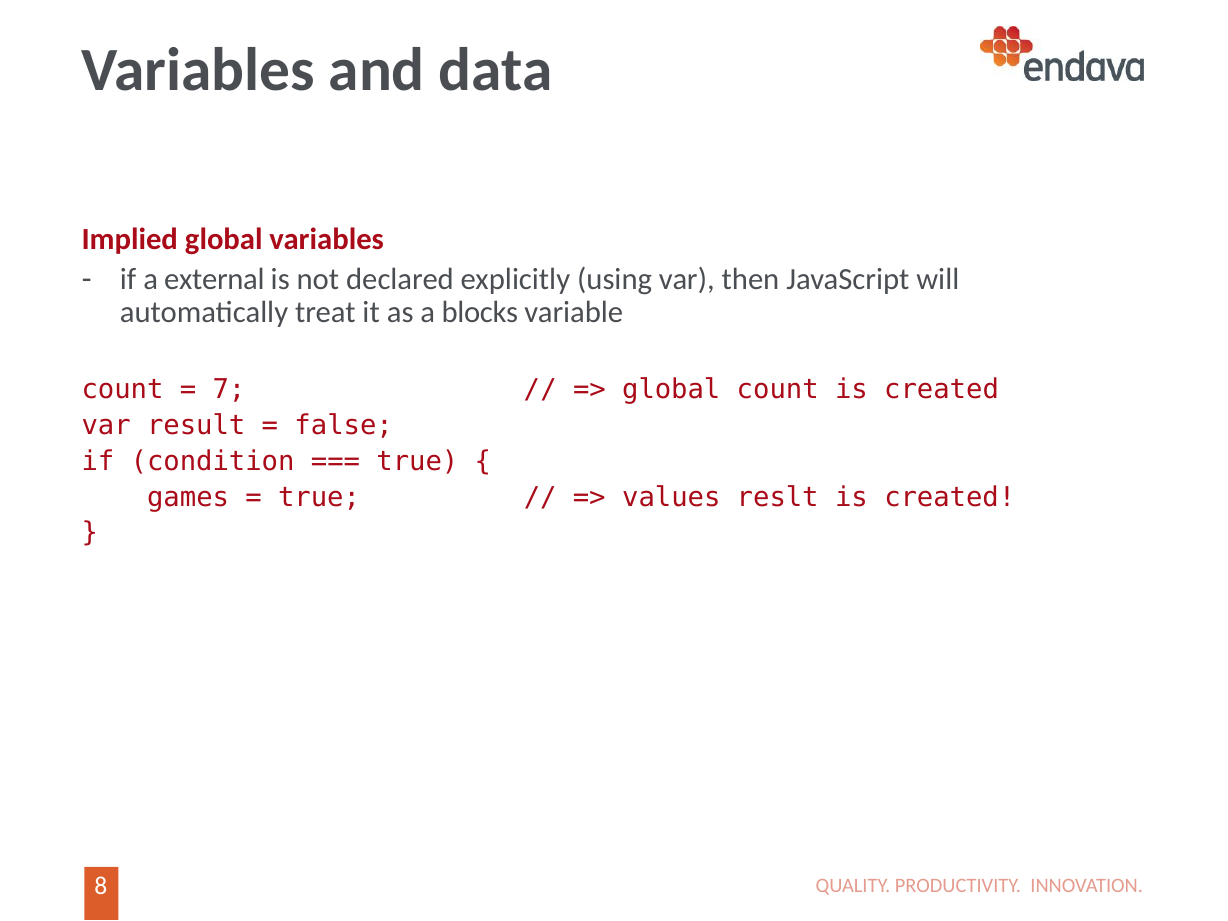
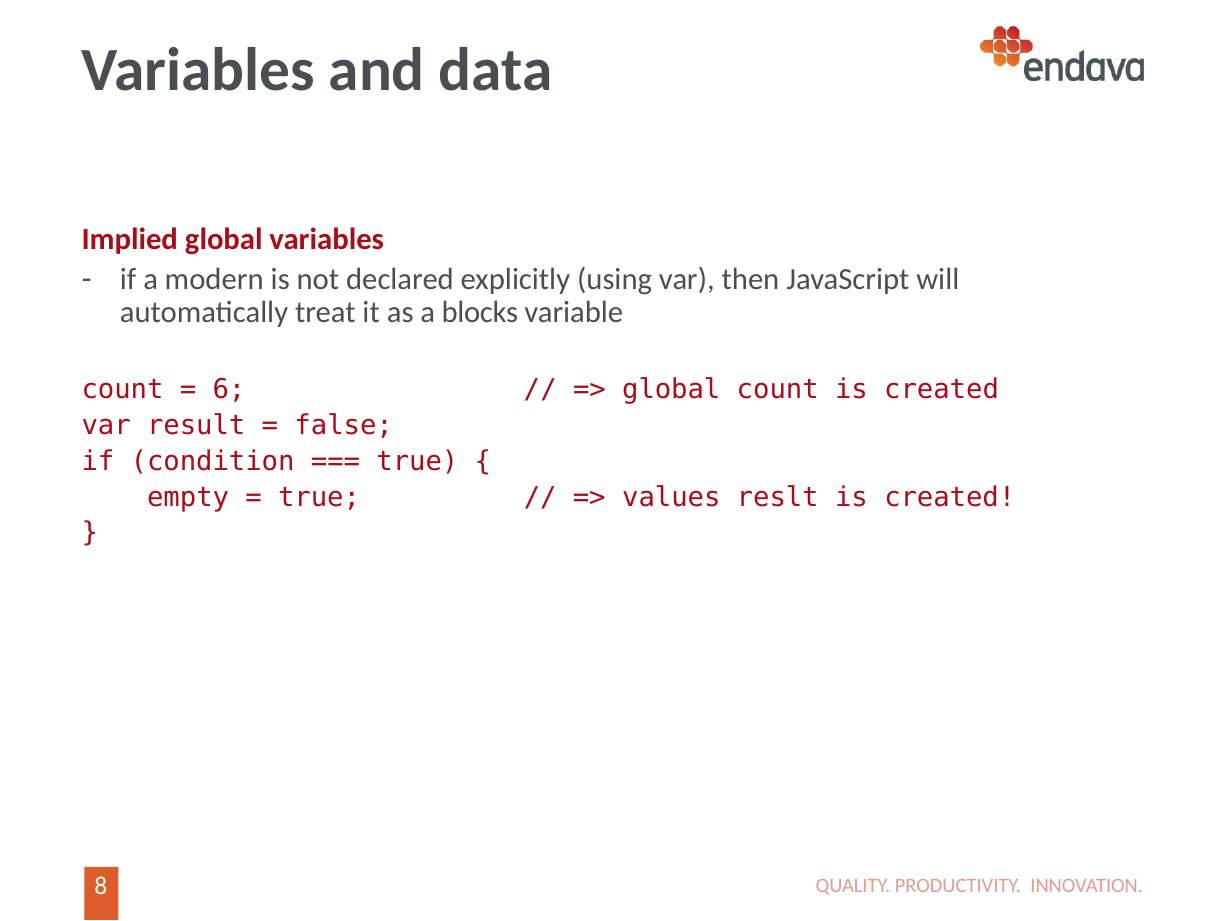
external: external -> modern (214, 279)
7: 7 -> 6 (229, 390)
games: games -> empty (188, 497)
